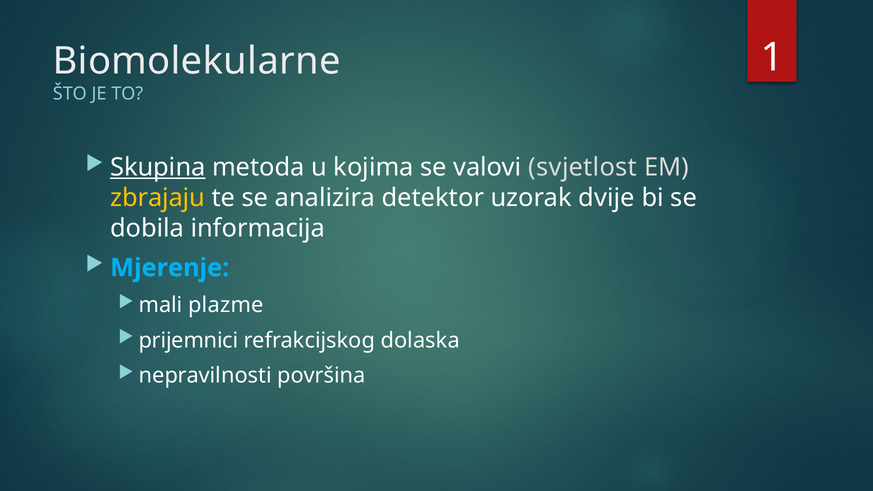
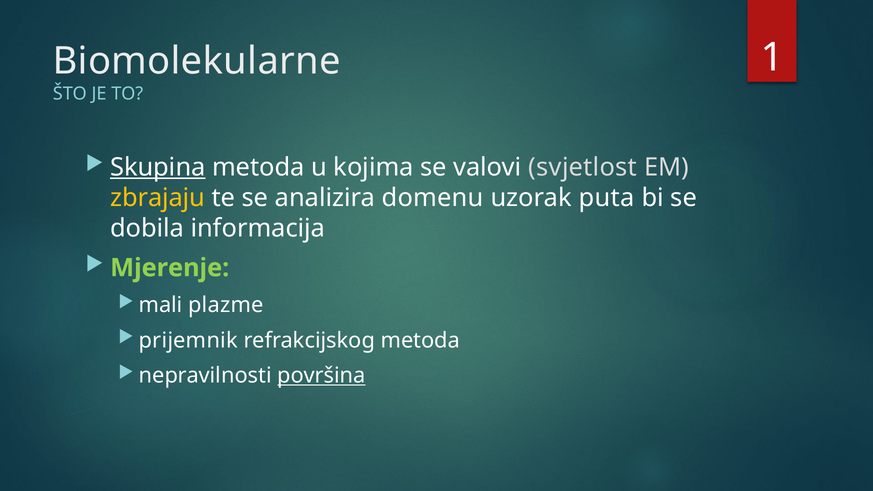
detektor: detektor -> domenu (433, 198)
dvije: dvije -> puta (606, 198)
Mjerenje colour: light blue -> light green (170, 268)
prijemnici: prijemnici -> prijemnik (188, 340)
refrakcijskog dolaska: dolaska -> metoda (420, 340)
površina underline: none -> present (321, 376)
